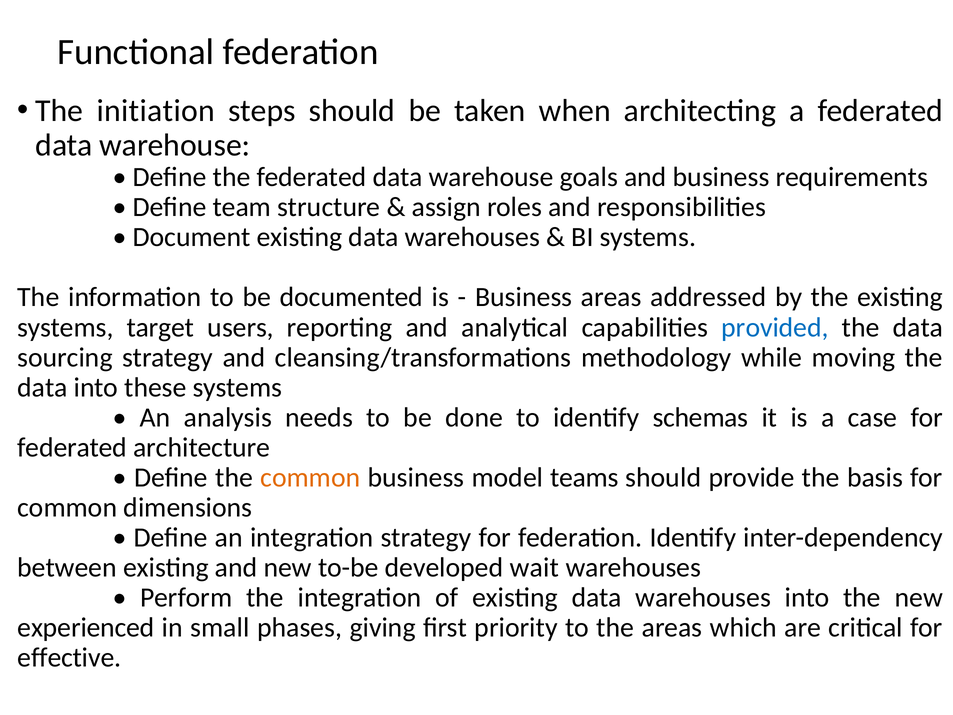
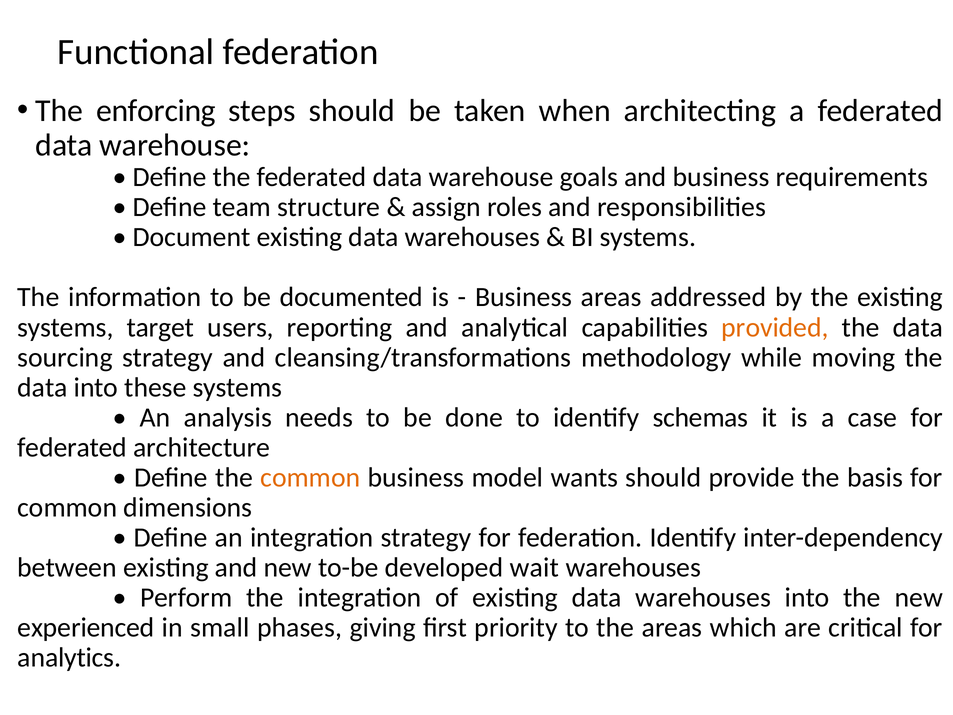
initiation: initiation -> enforcing (156, 111)
provided colour: blue -> orange (775, 327)
teams: teams -> wants (584, 477)
effective: effective -> analytics (69, 657)
